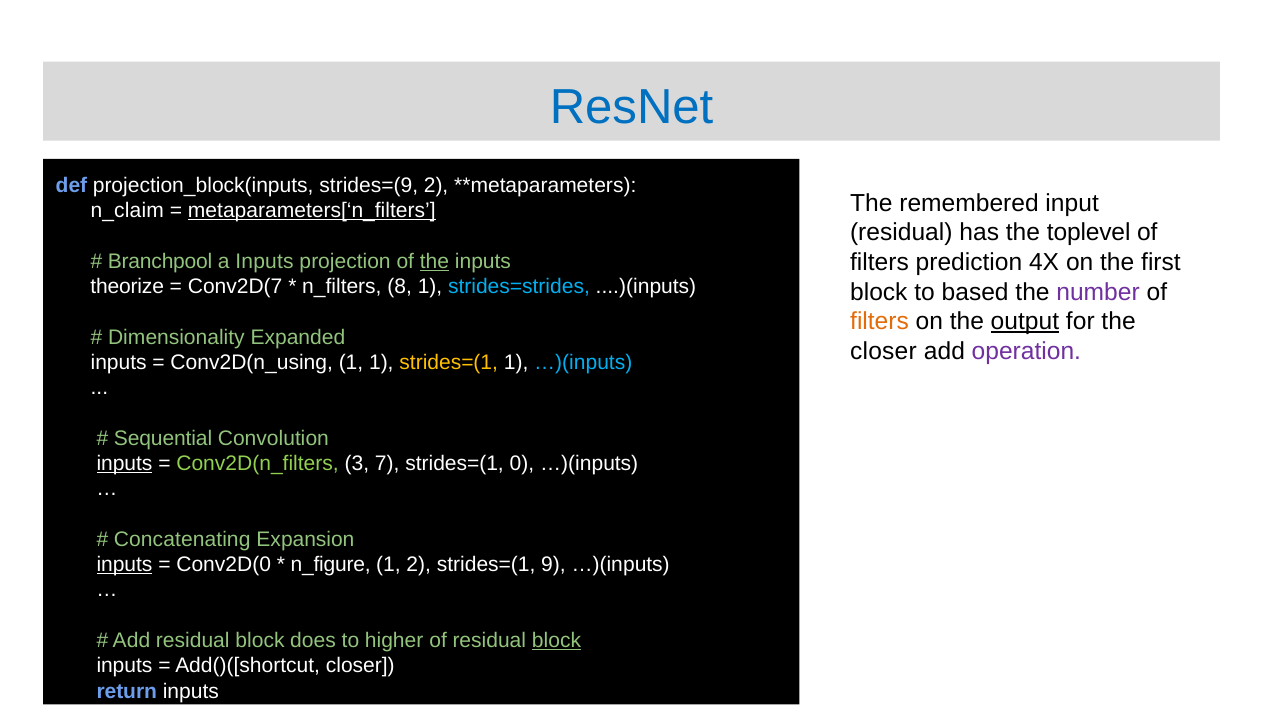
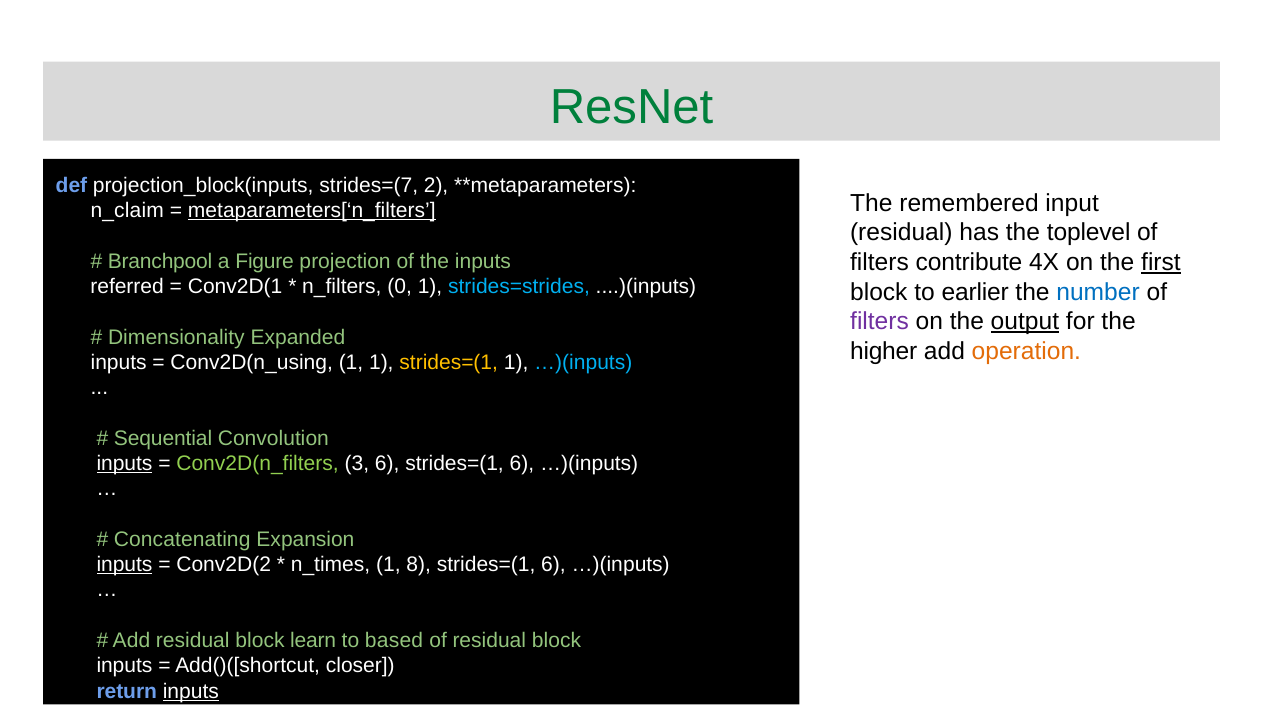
ResNet colour: blue -> green (632, 107)
strides=(9: strides=(9 -> strides=(7 (369, 185)
prediction: prediction -> contribute (969, 262)
first underline: none -> present (1161, 262)
a Inputs: Inputs -> Figure (265, 261)
the underline: present -> none (434, 261)
theorize: theorize -> referred (127, 286)
Conv2D(7: Conv2D(7 -> Conv2D(1 (235, 286)
8: 8 -> 0 (400, 286)
based: based -> earlier (975, 292)
number colour: purple -> blue (1098, 292)
filters colour: orange -> purple (880, 321)
closer: closer -> higher (884, 351)
operation colour: purple -> orange (1026, 351)
3 7: 7 -> 6 (387, 463)
0: 0 -> 6 (522, 463)
Conv2D(0: Conv2D(0 -> Conv2D(2 (224, 564)
n_figure: n_figure -> n_times (331, 564)
1 2: 2 -> 8 (419, 564)
9: 9 -> 6 (553, 564)
does: does -> learn (313, 640)
higher: higher -> based (394, 640)
block underline: present -> none (557, 640)
inputs underline: none -> present (191, 691)
